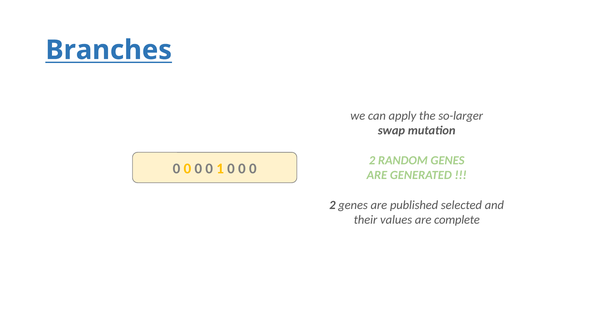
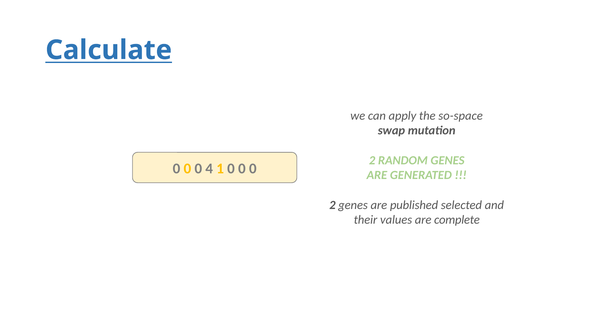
Branches: Branches -> Calculate (109, 50)
so-larger: so-larger -> so-space (461, 116)
0 0 0 0: 0 -> 4 (209, 169)
